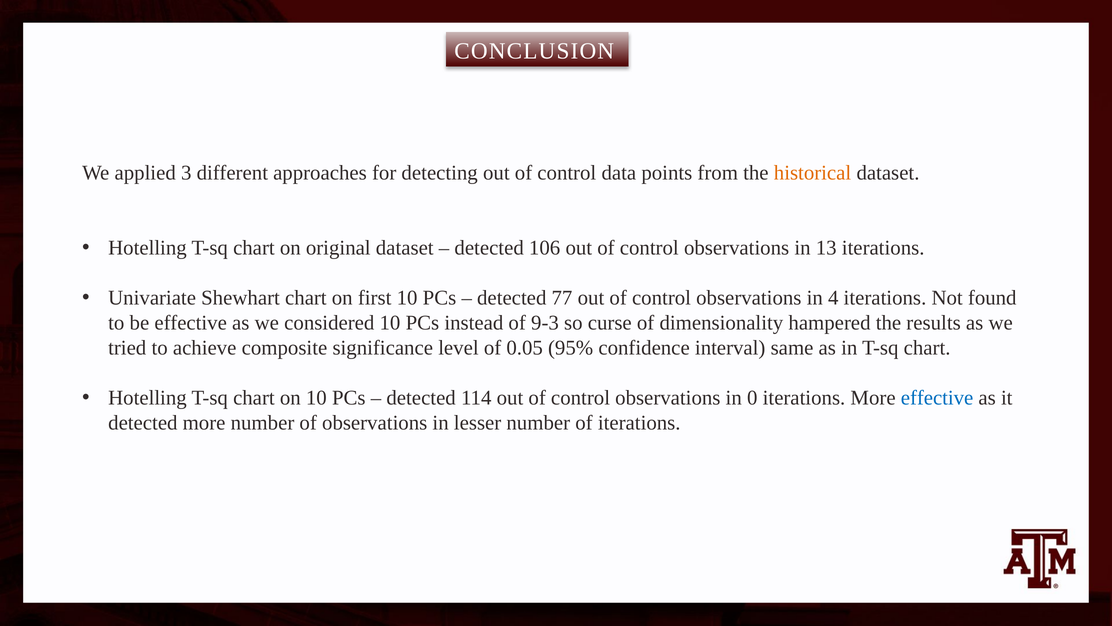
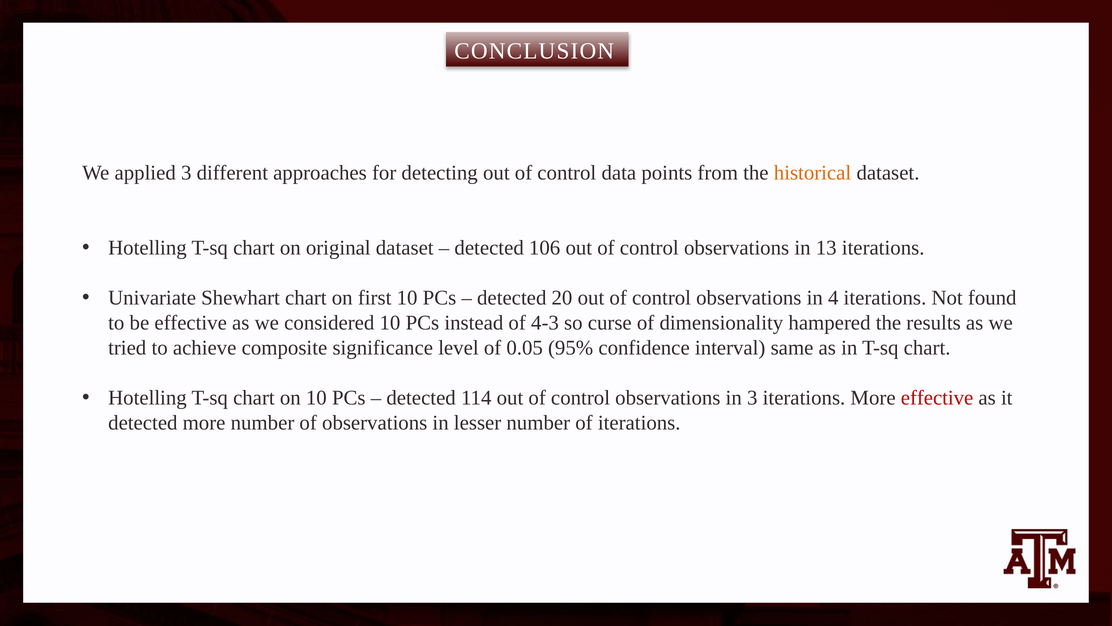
77: 77 -> 20 (562, 298)
9-3: 9-3 -> 4-3 (545, 323)
in 0: 0 -> 3 (752, 398)
effective colour: blue -> red (937, 398)
